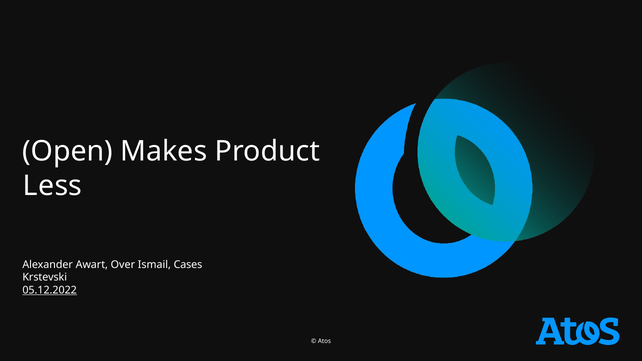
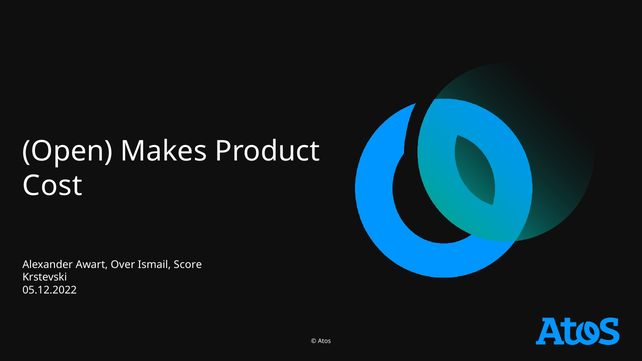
Less: Less -> Cost (53, 186)
Cases: Cases -> Score (188, 265)
05.12.2022 underline: present -> none (50, 290)
